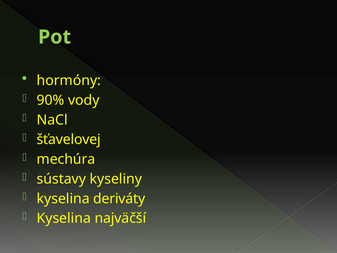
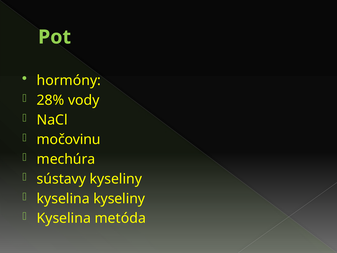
90%: 90% -> 28% (51, 100)
šťavelovej: šťavelovej -> močovinu (69, 139)
kyselina deriváty: deriváty -> kyseliny (119, 198)
najväčší: najväčší -> metóda (120, 218)
